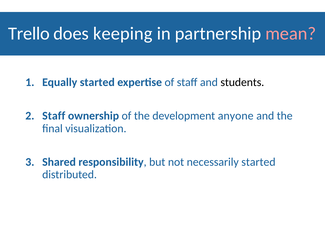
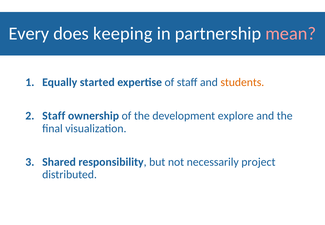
Trello: Trello -> Every (29, 34)
students colour: black -> orange (242, 82)
anyone: anyone -> explore (236, 116)
necessarily started: started -> project (258, 162)
